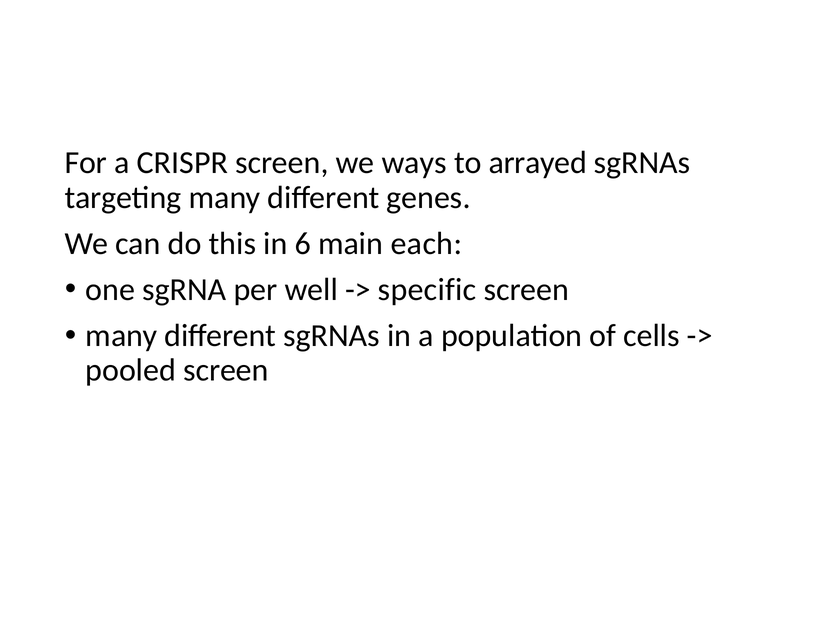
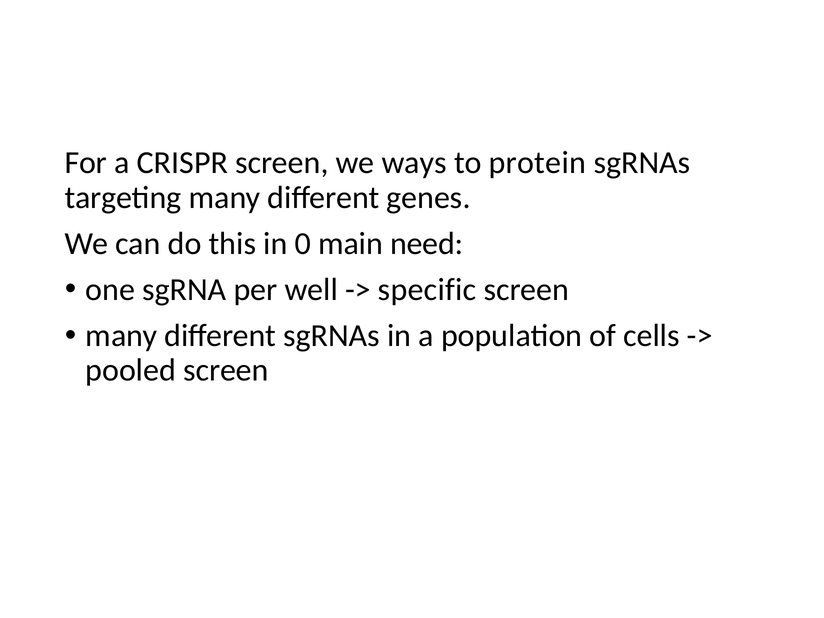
arrayed: arrayed -> protein (537, 163)
6: 6 -> 0 (303, 244)
each: each -> need (427, 244)
